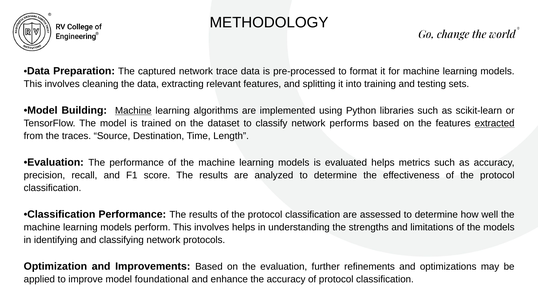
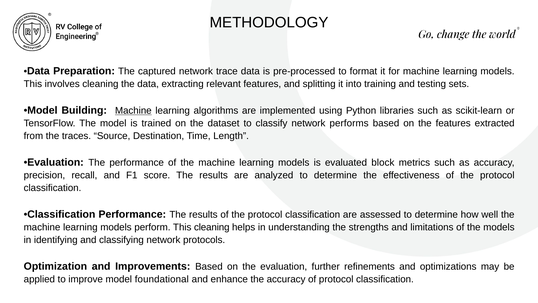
extracted underline: present -> none (495, 123)
evaluated helps: helps -> block (383, 162)
perform This involves: involves -> cleaning (212, 227)
